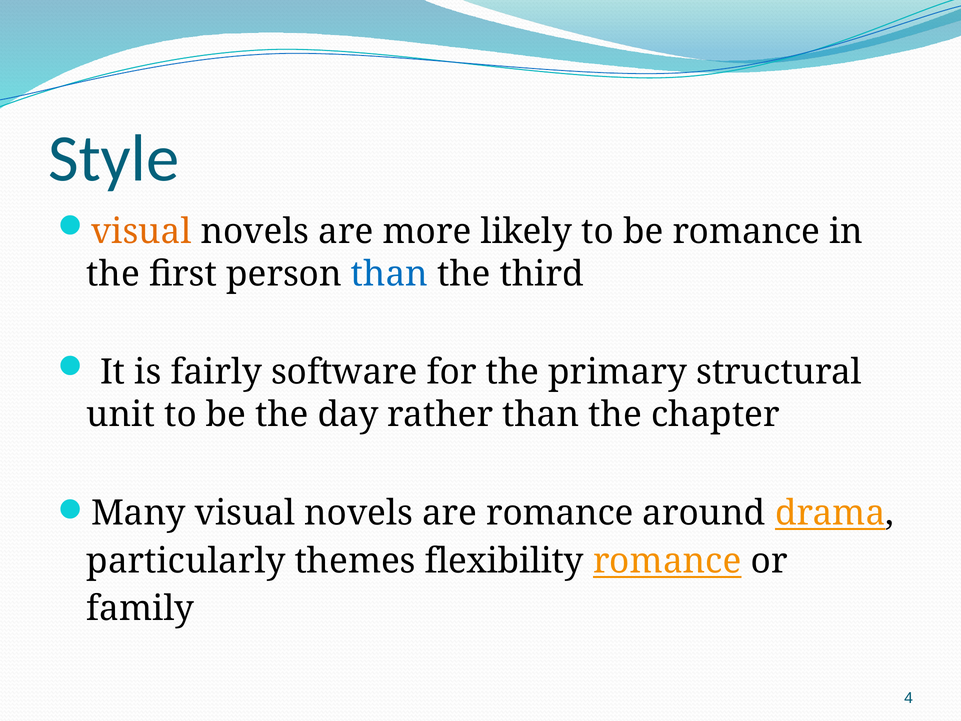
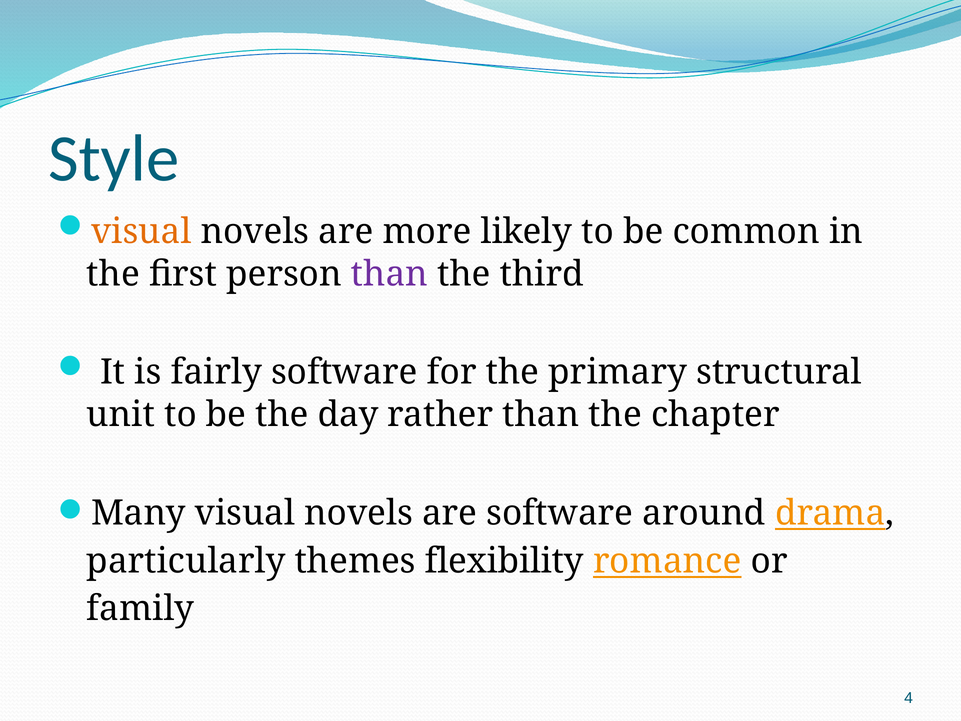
be romance: romance -> common (746, 232)
than colour: blue -> purple (390, 274)
are romance: romance -> software (560, 513)
